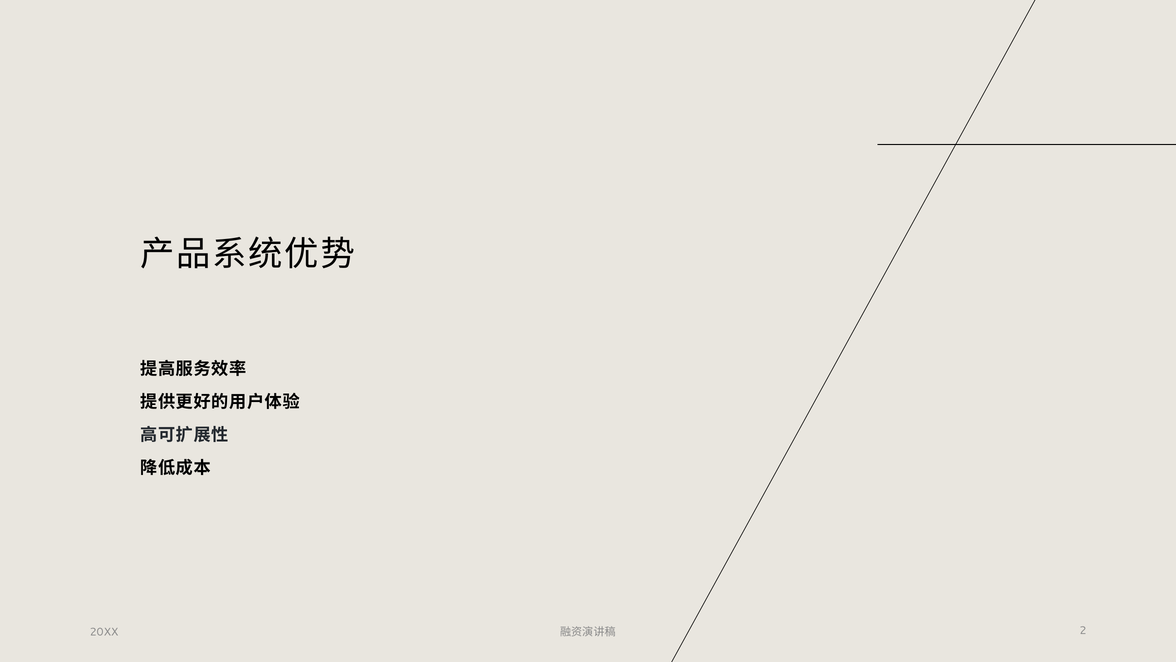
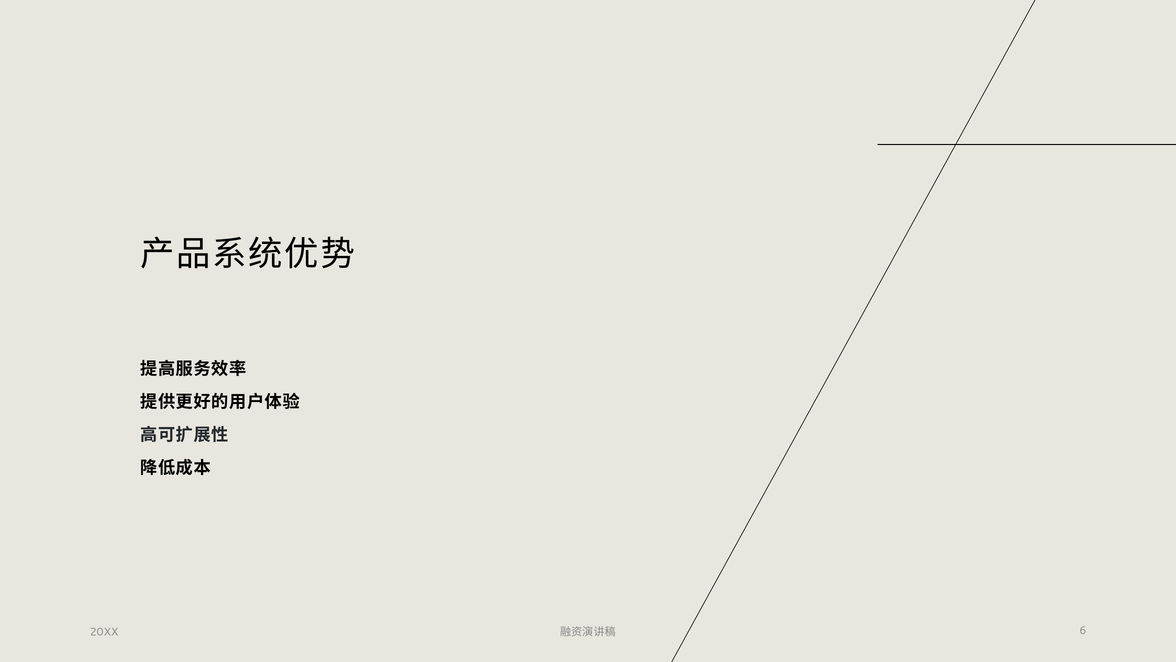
2: 2 -> 6 (1083, 630)
